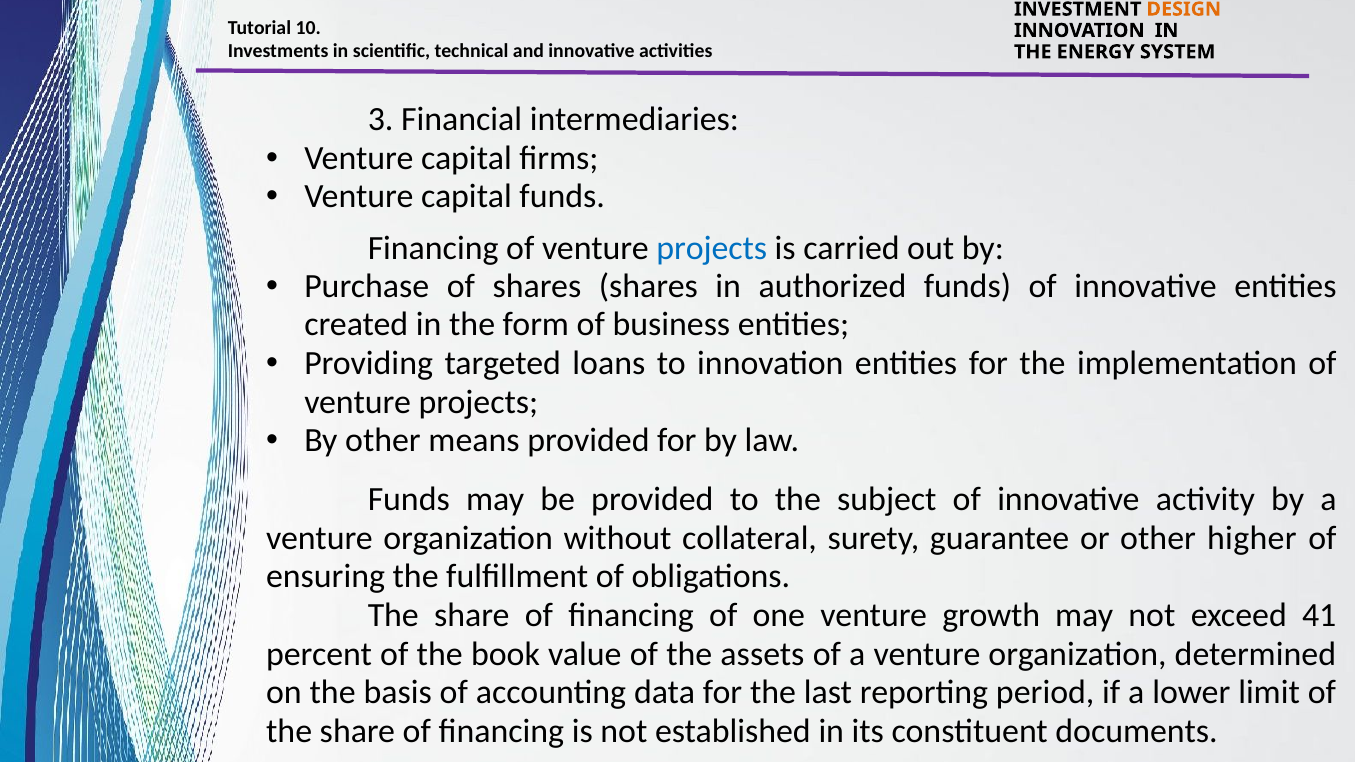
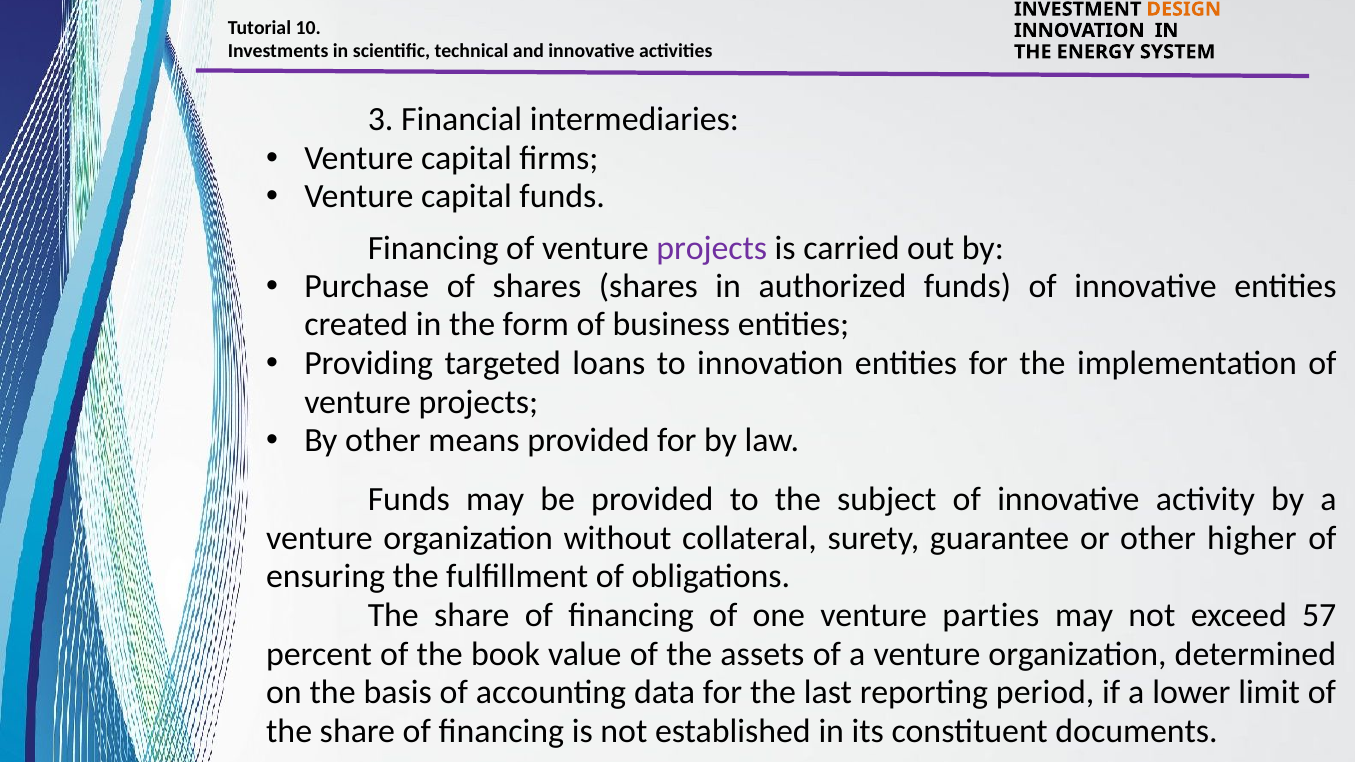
projects colour: blue -> purple (712, 249)
growth: growth -> parties (991, 615)
41: 41 -> 57 (1319, 615)
